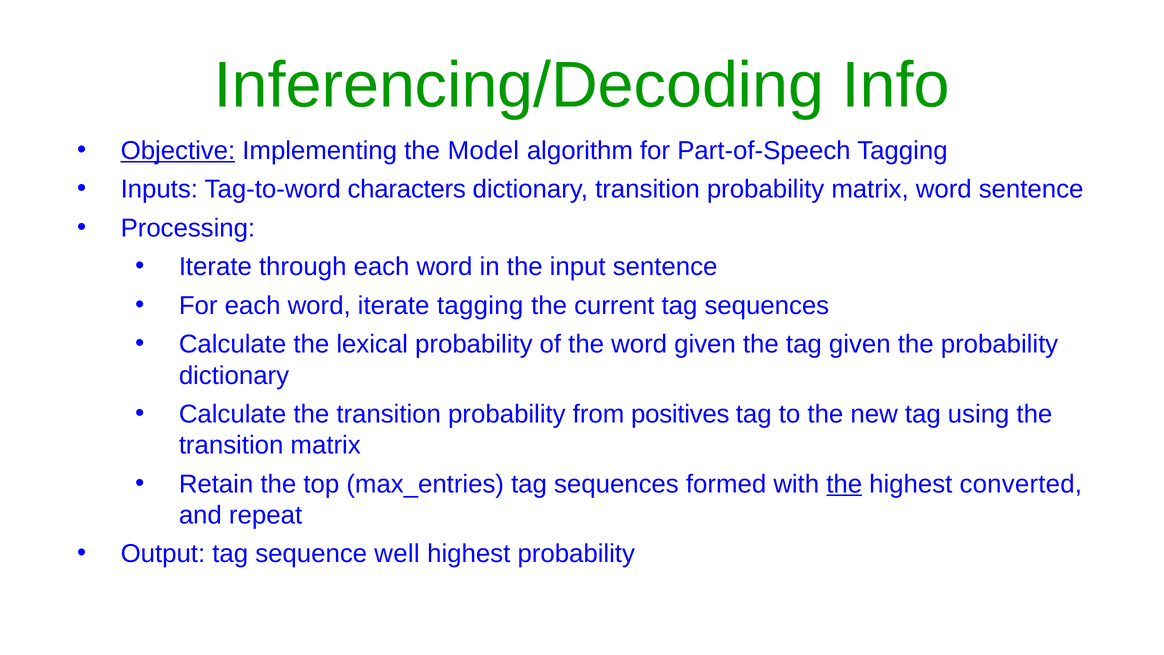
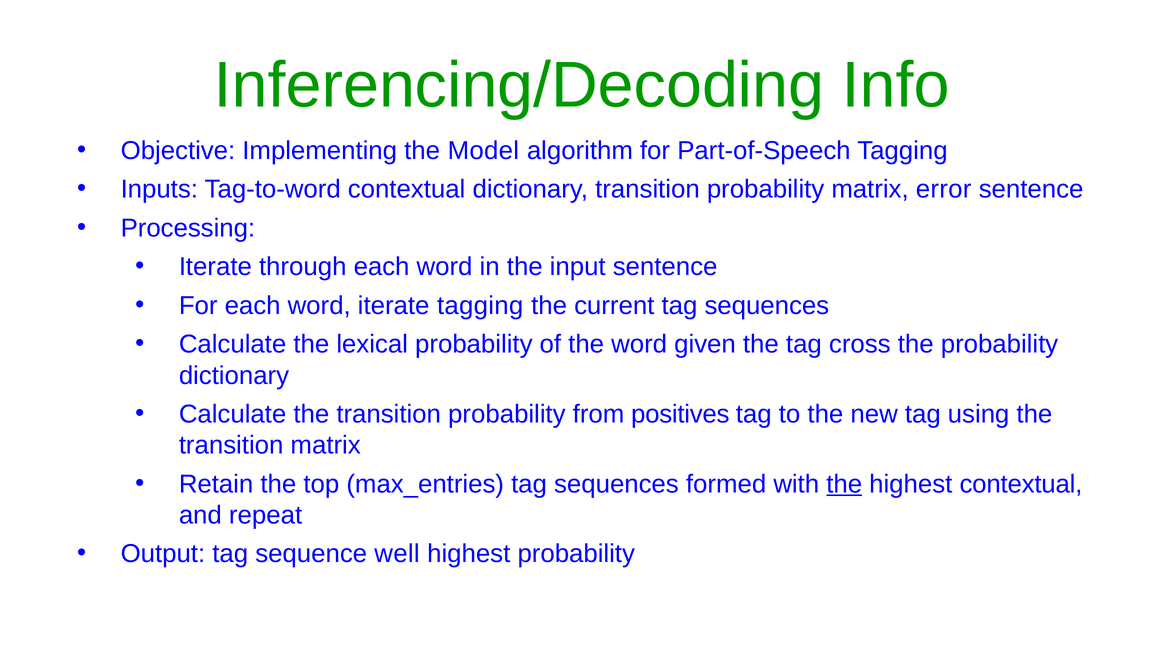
Objective underline: present -> none (178, 150)
Tag-to-word characters: characters -> contextual (407, 189)
matrix word: word -> error (944, 189)
tag given: given -> cross (860, 344)
highest converted: converted -> contextual (1021, 484)
